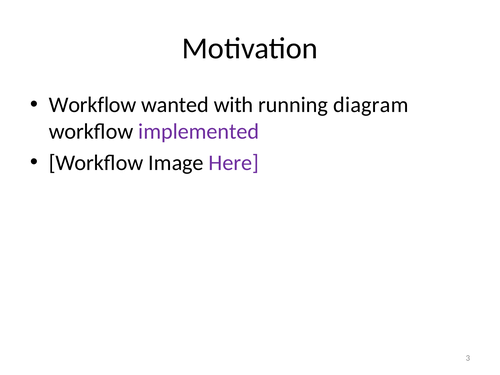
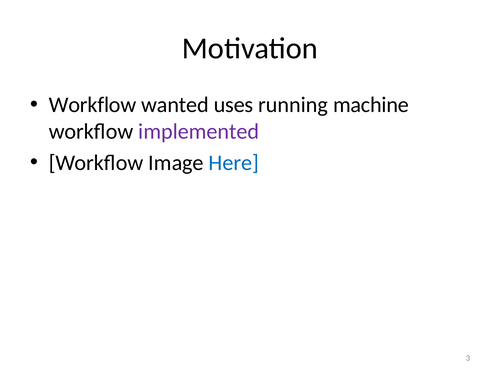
with: with -> uses (234, 105)
diagram: diagram -> machine (371, 105)
Here colour: purple -> blue (234, 163)
